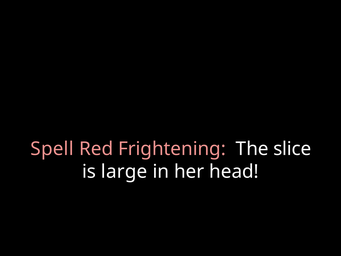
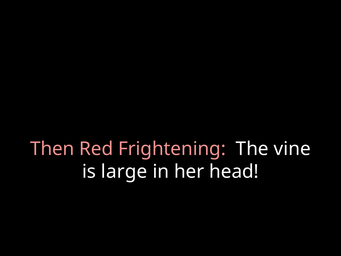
Spell: Spell -> Then (52, 149)
slice: slice -> vine (292, 149)
